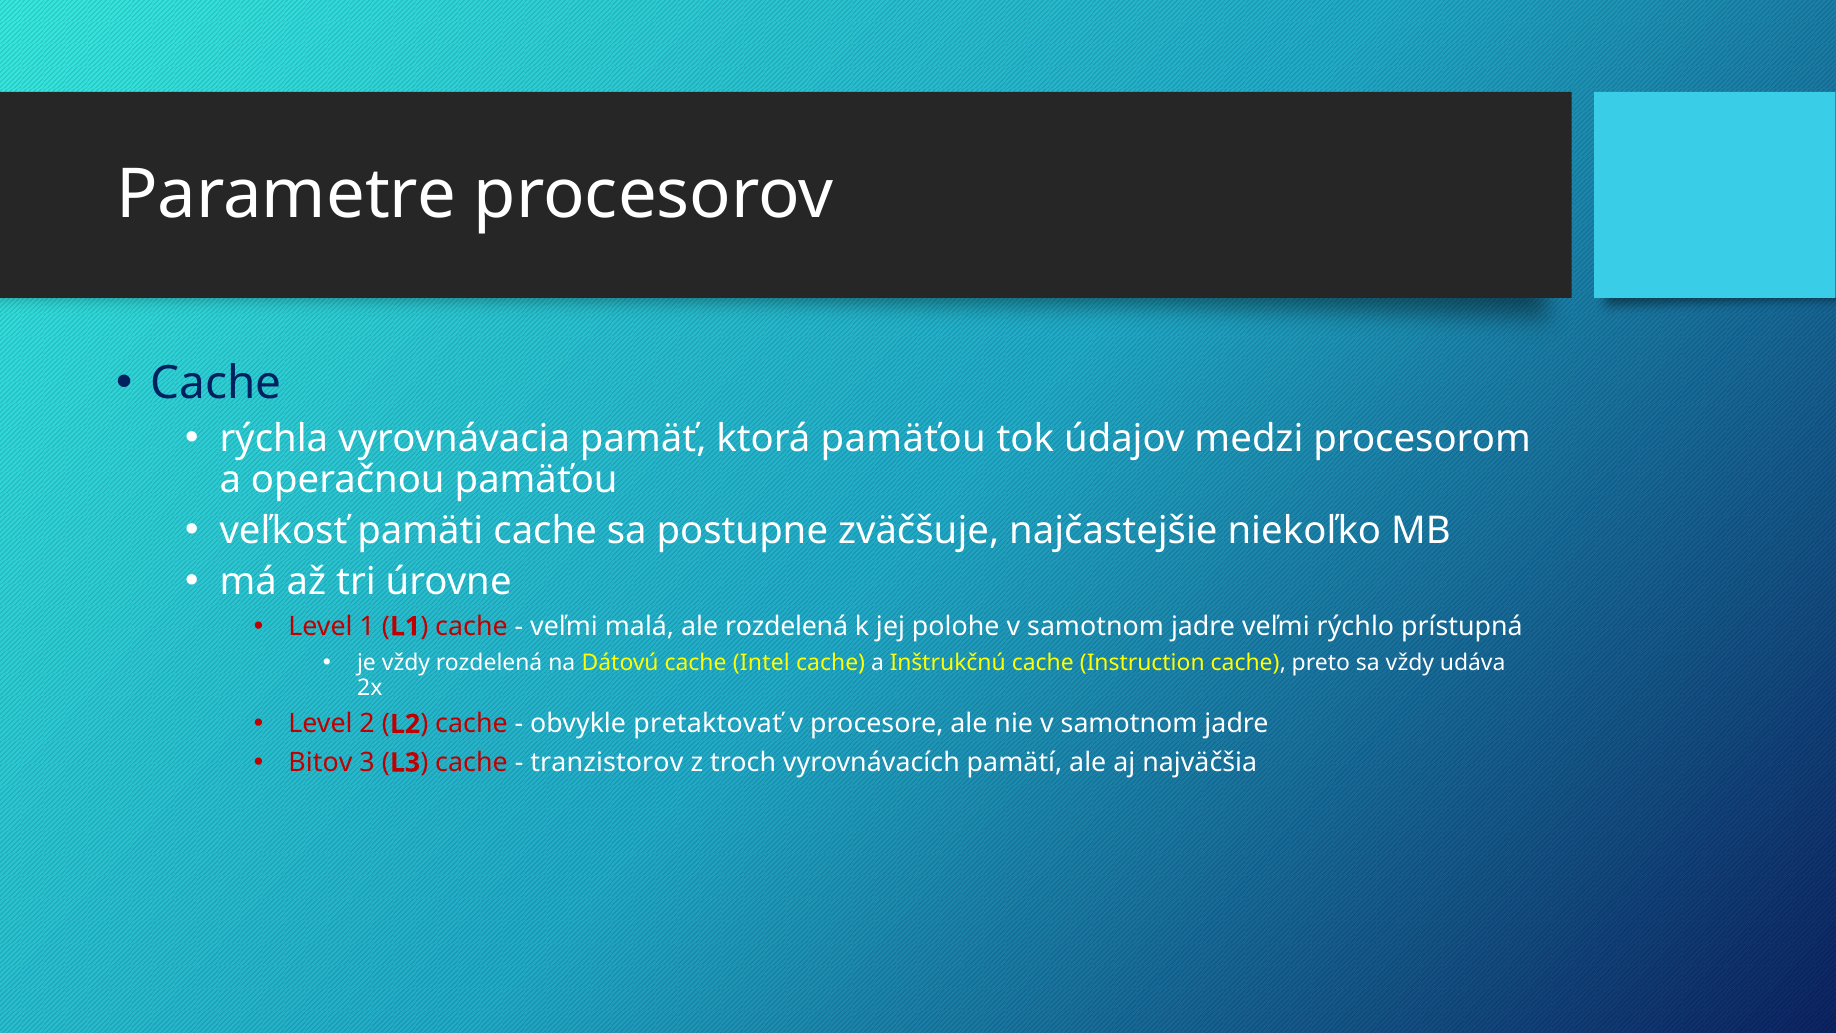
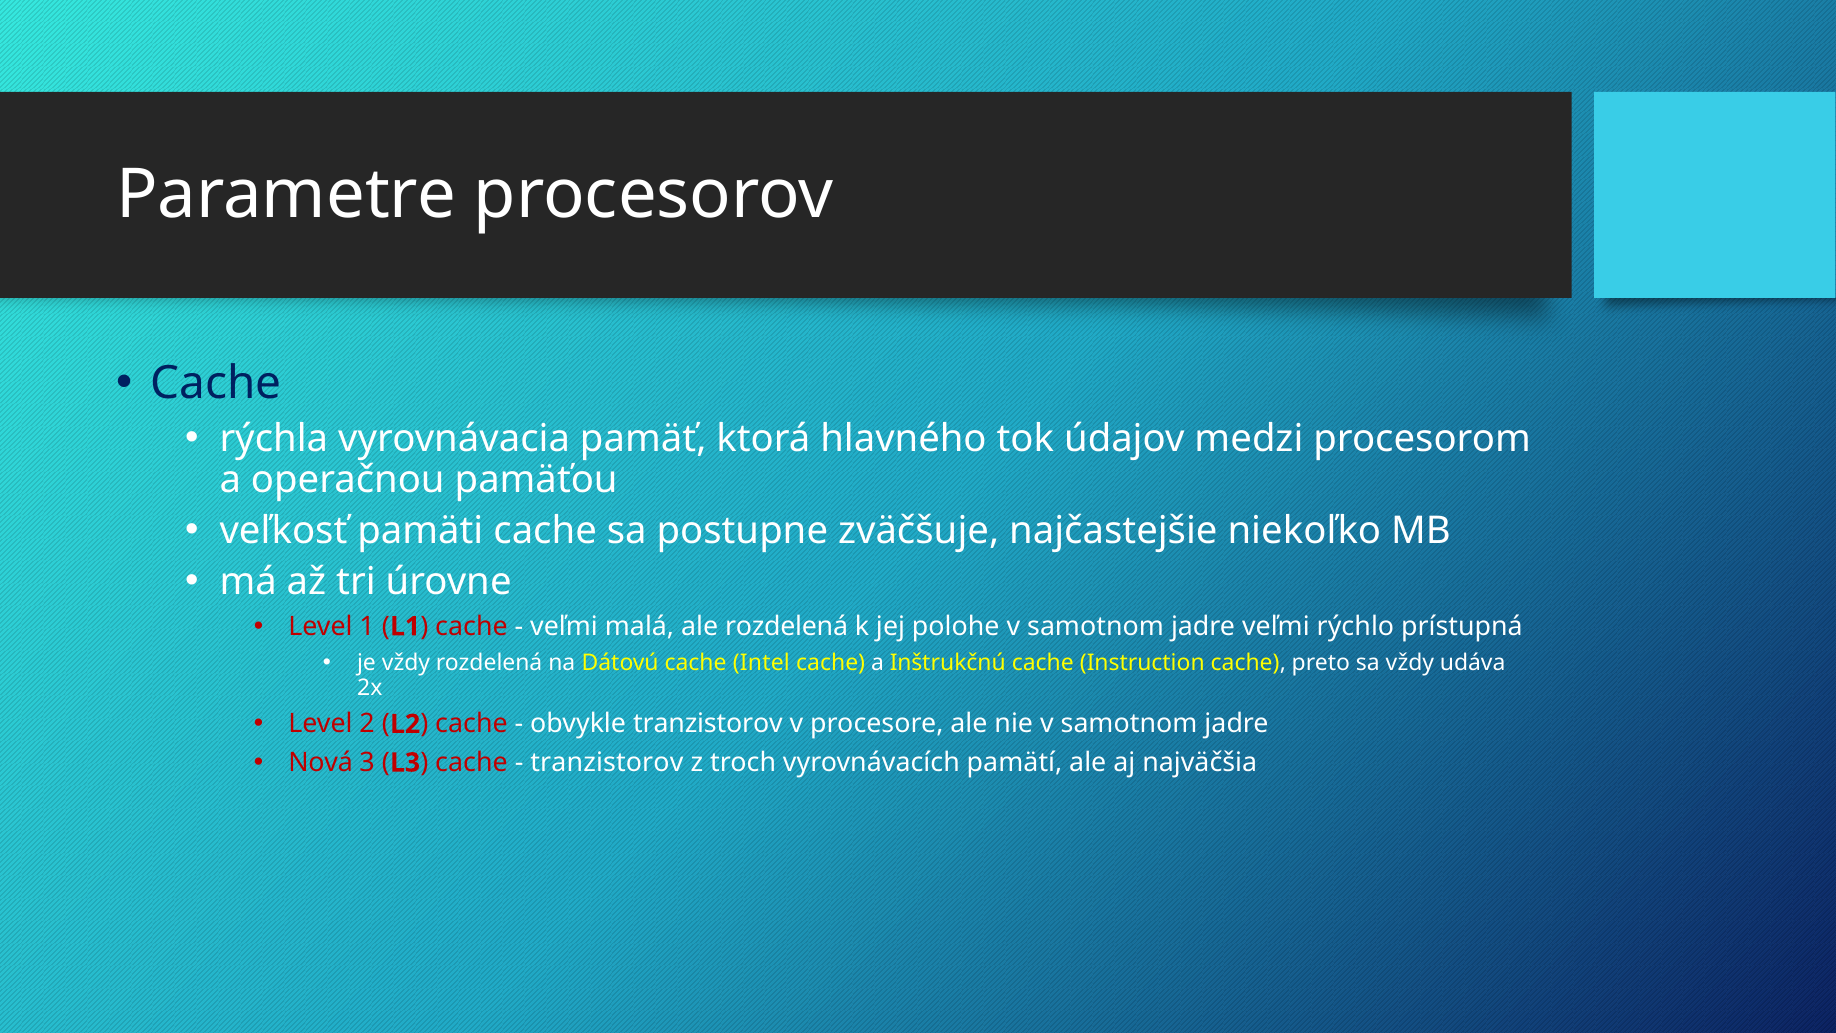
ktorá pamäťou: pamäťou -> hlavného (903, 438)
obvykle pretaktovať: pretaktovať -> tranzistorov (708, 724)
Bitov: Bitov -> Nová (321, 762)
